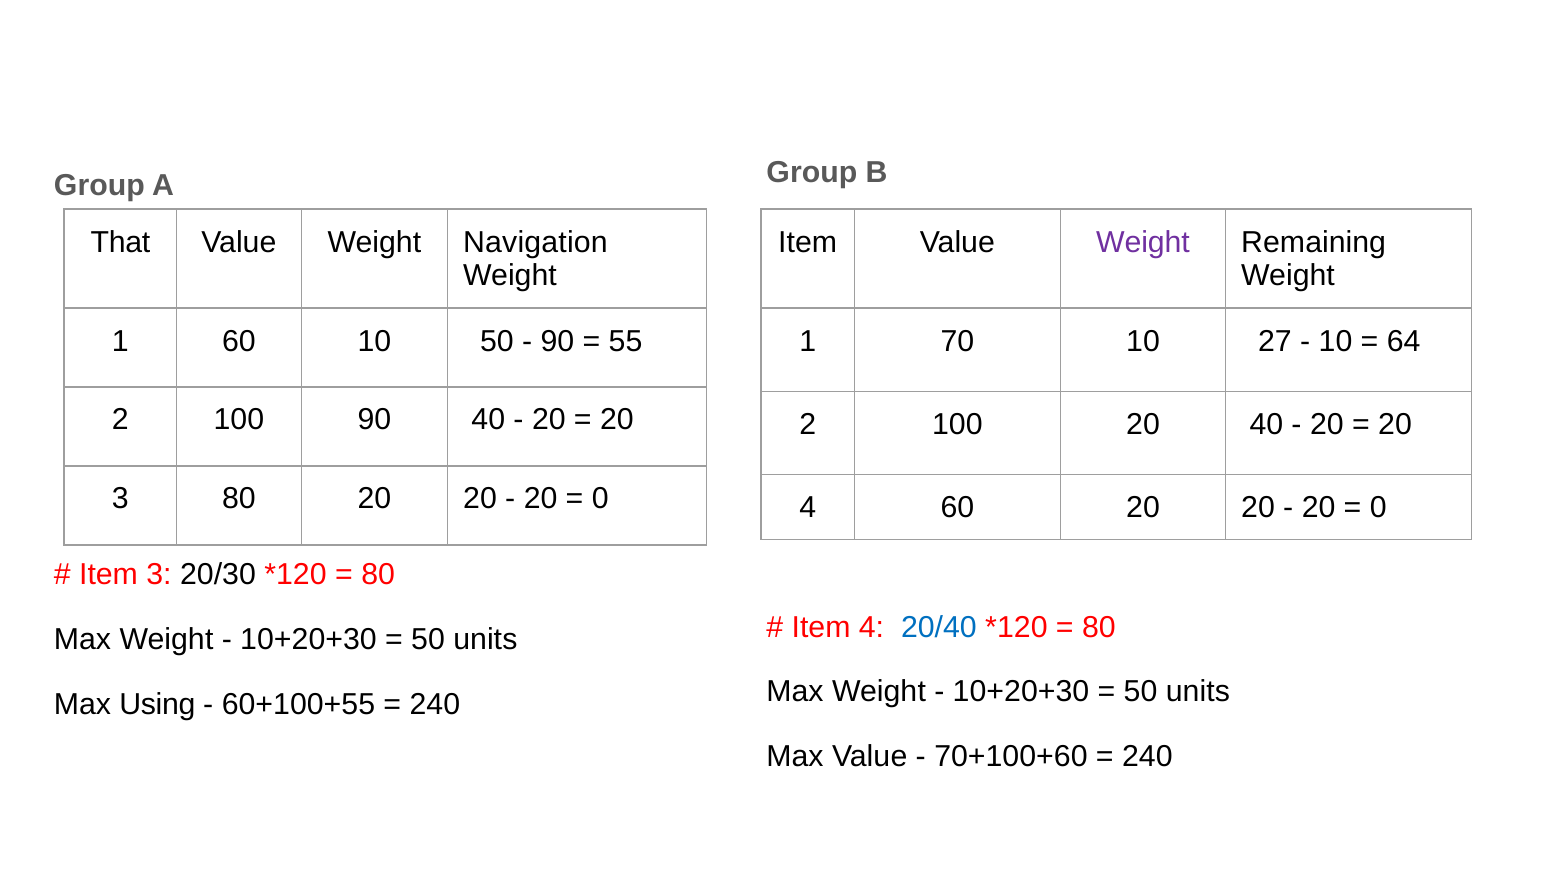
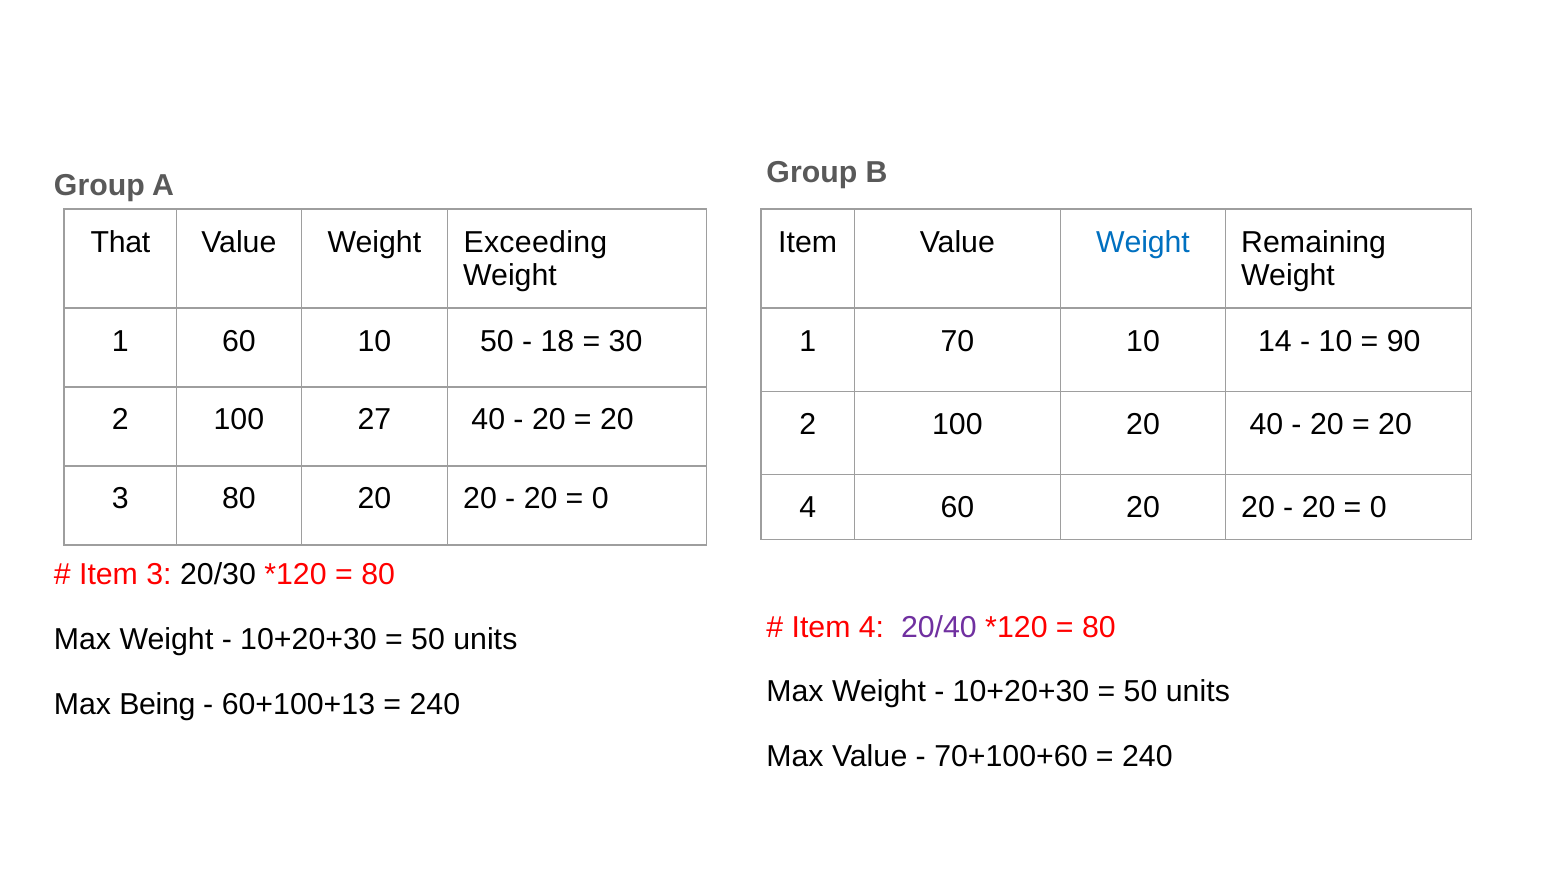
Navigation: Navigation -> Exceeding (535, 242)
Weight colour: purple -> blue (1143, 242)
90: 90 -> 18 (557, 341)
55: 55 -> 30 (626, 341)
27: 27 -> 14 (1275, 341)
64: 64 -> 90 (1404, 341)
100 90: 90 -> 27 (374, 420)
20/40 colour: blue -> purple (939, 627)
Using: Using -> Being (157, 705)
60+100+55: 60+100+55 -> 60+100+13 (298, 705)
